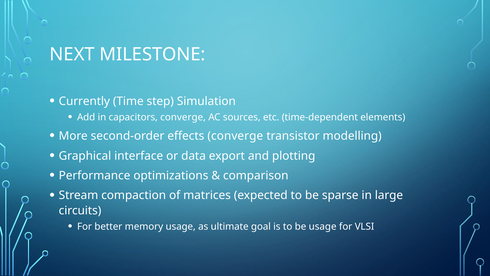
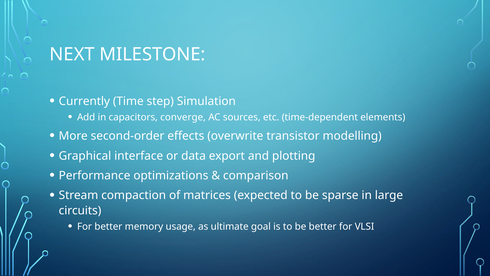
effects converge: converge -> overwrite (235, 136)
be usage: usage -> better (323, 226)
